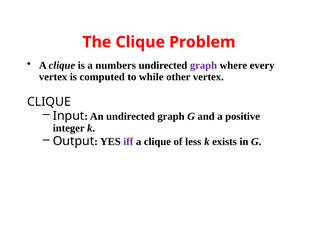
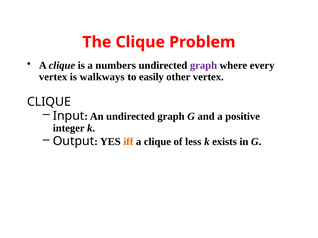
computed: computed -> walkways (102, 77)
while: while -> easily (151, 77)
iff colour: purple -> orange (128, 142)
